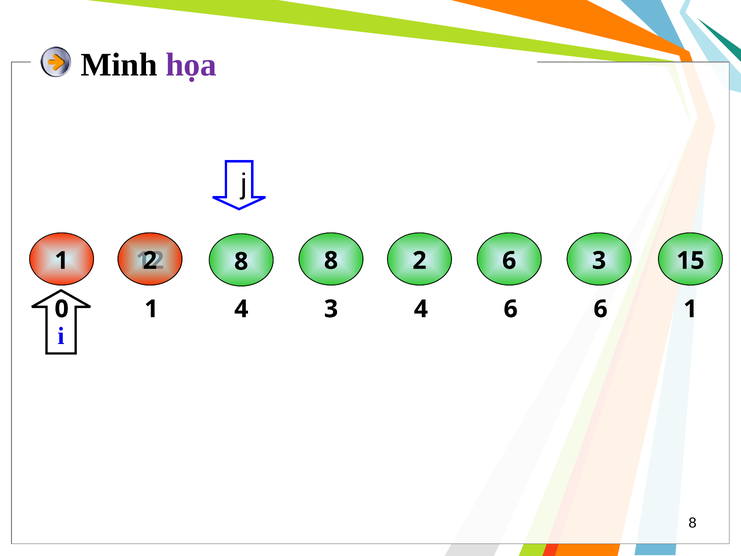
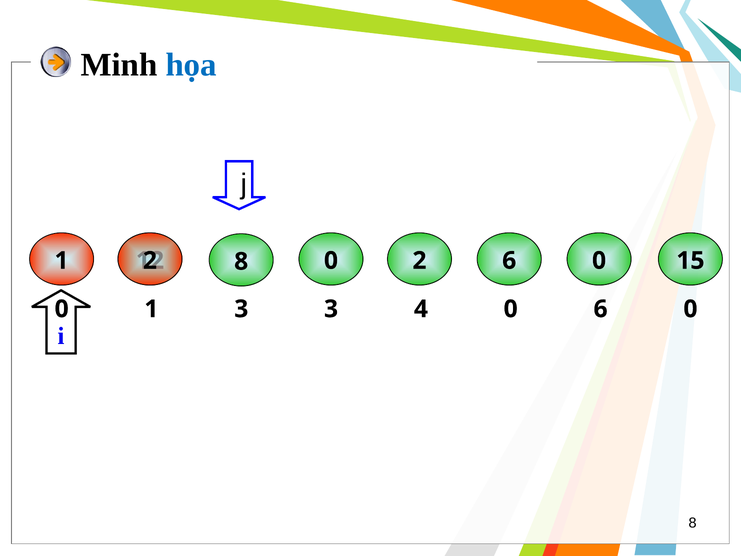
họa colour: purple -> blue (191, 65)
8 8: 8 -> 0 (331, 261)
2 6 3: 3 -> 0 (599, 261)
1 4: 4 -> 3 (241, 309)
4 6: 6 -> 0 (511, 309)
1: 1 -> 0 (690, 309)
